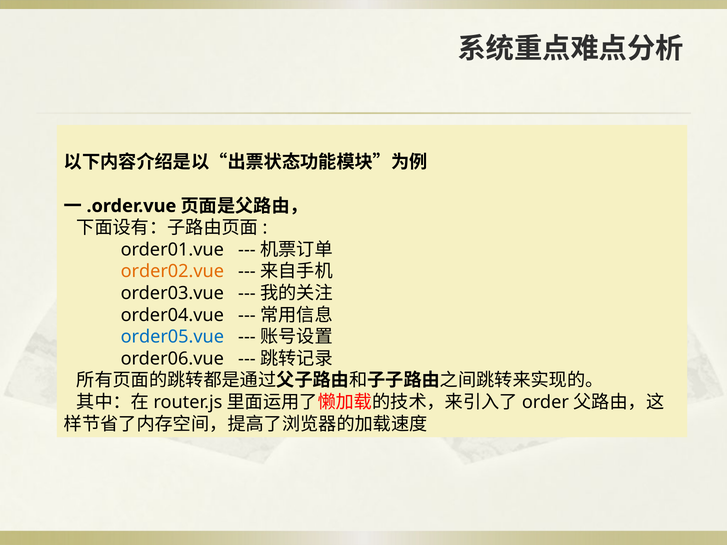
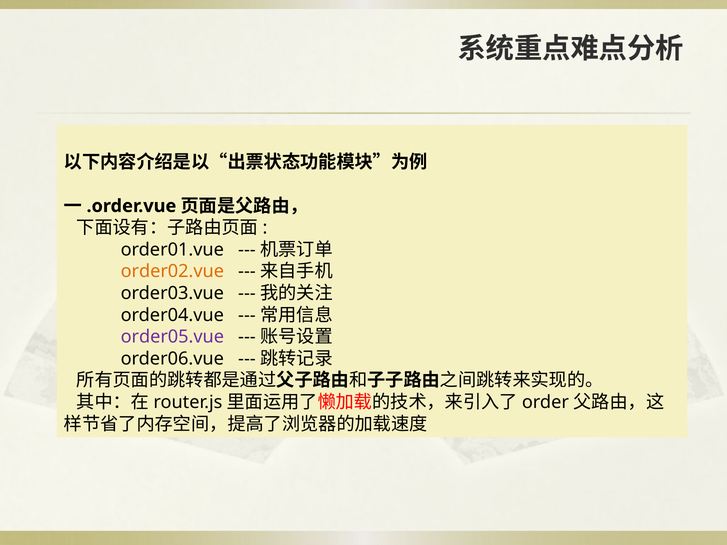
order05.vue colour: blue -> purple (172, 337)
